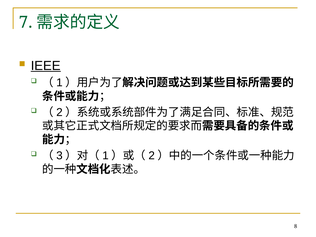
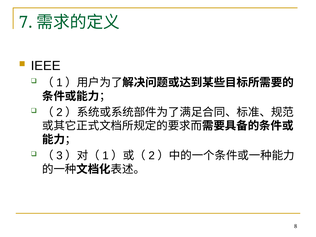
IEEE underline: present -> none (46, 66)
